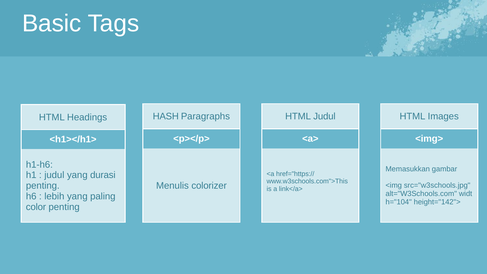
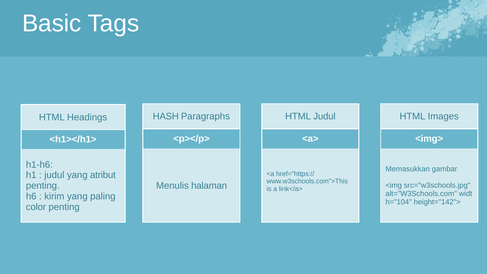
durasi: durasi -> atribut (103, 175)
colorizer: colorizer -> halaman (209, 186)
lebih: lebih -> kirim (54, 196)
